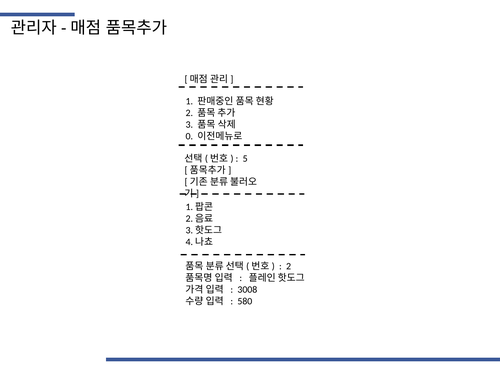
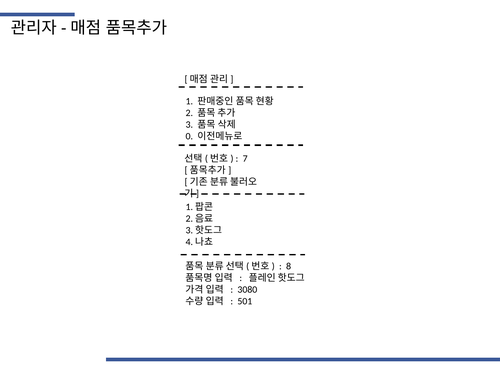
5: 5 -> 7 (245, 159)
2: 2 -> 8 (289, 266)
3008: 3008 -> 3080 (247, 290)
580: 580 -> 501 (245, 301)
